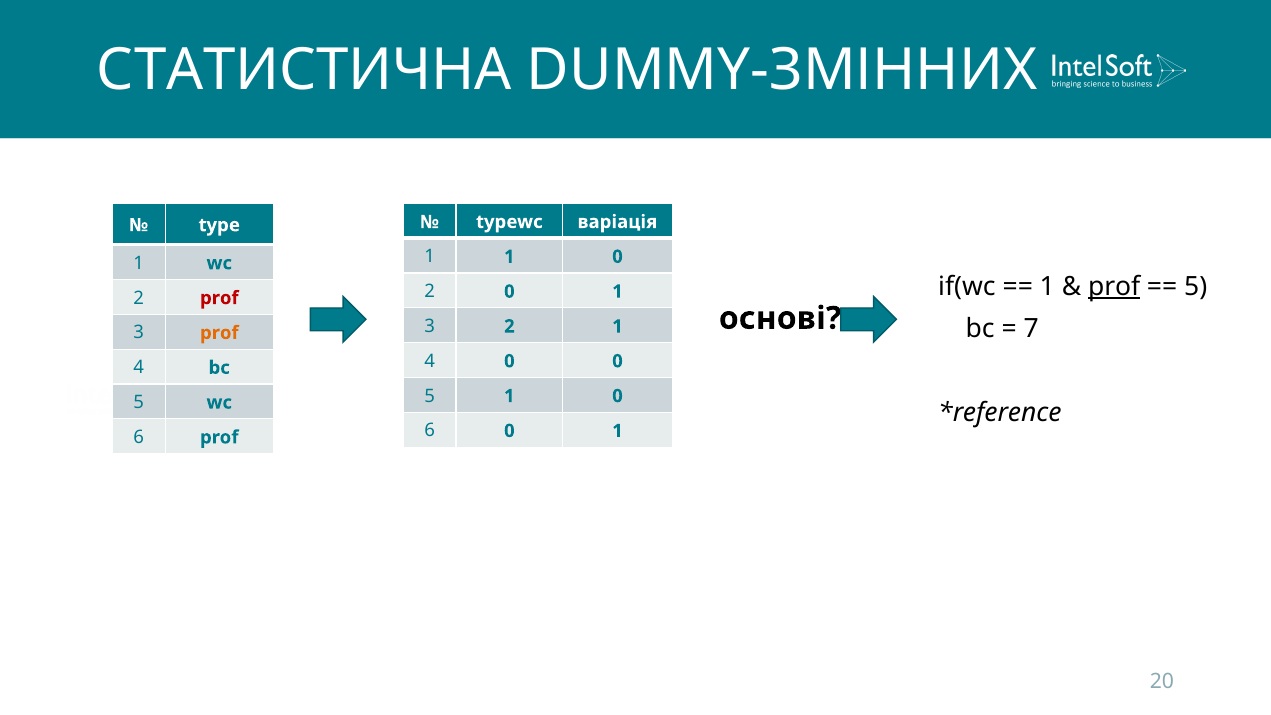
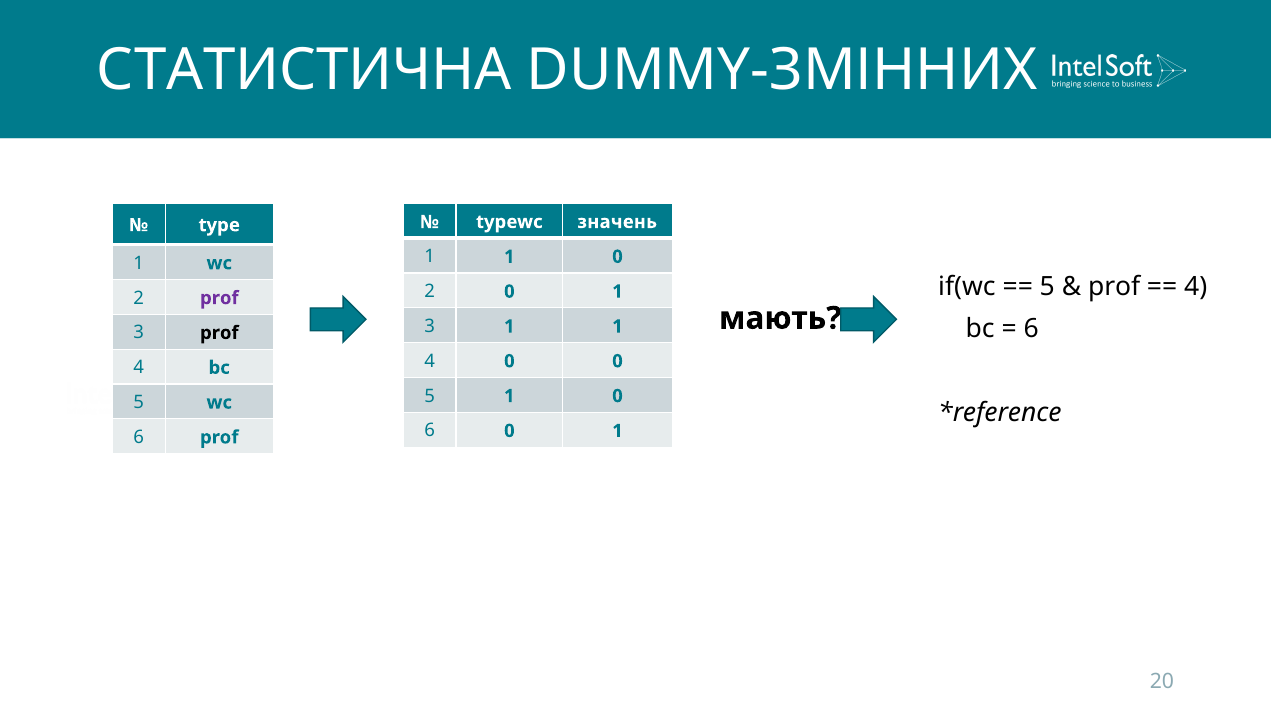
варіація: варіація -> значень (617, 222)
1: 1 -> 5 (1047, 287)
prof underline: present -> none (1114, 287)
5: 5 -> 4 (1196, 287)
prof colour: red -> purple (219, 298)
основі: основі -> мають (780, 318)
3 2: 2 -> 1 (509, 326)
7: 7 -> 6 (1031, 329)
prof colour: orange -> black (219, 333)
